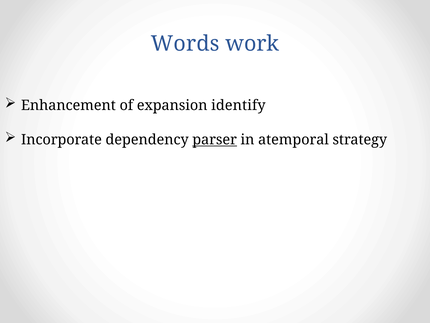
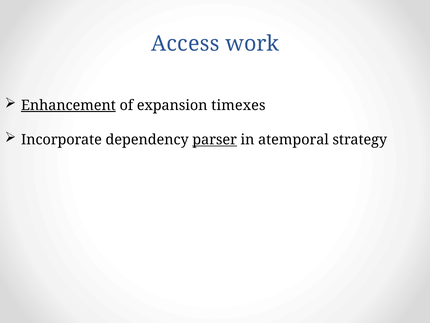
Words: Words -> Access (185, 44)
Enhancement underline: none -> present (68, 105)
identify: identify -> timexes (238, 105)
